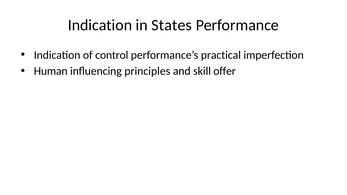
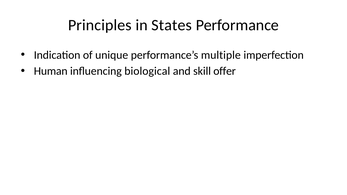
Indication: Indication -> Principles (100, 25)
control: control -> unique (112, 55)
practical: practical -> multiple (221, 55)
principles: principles -> biological (147, 71)
